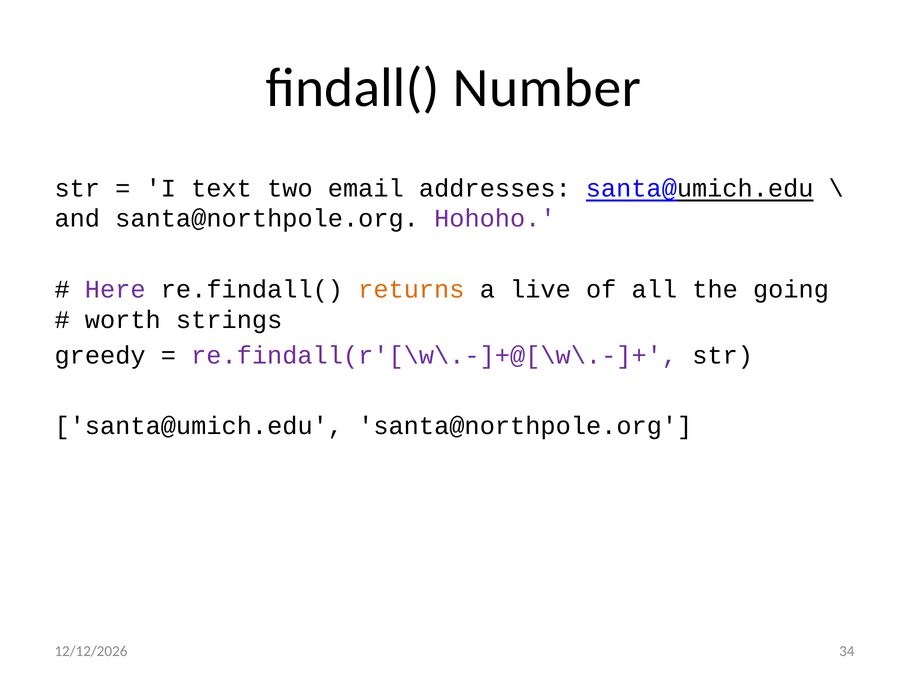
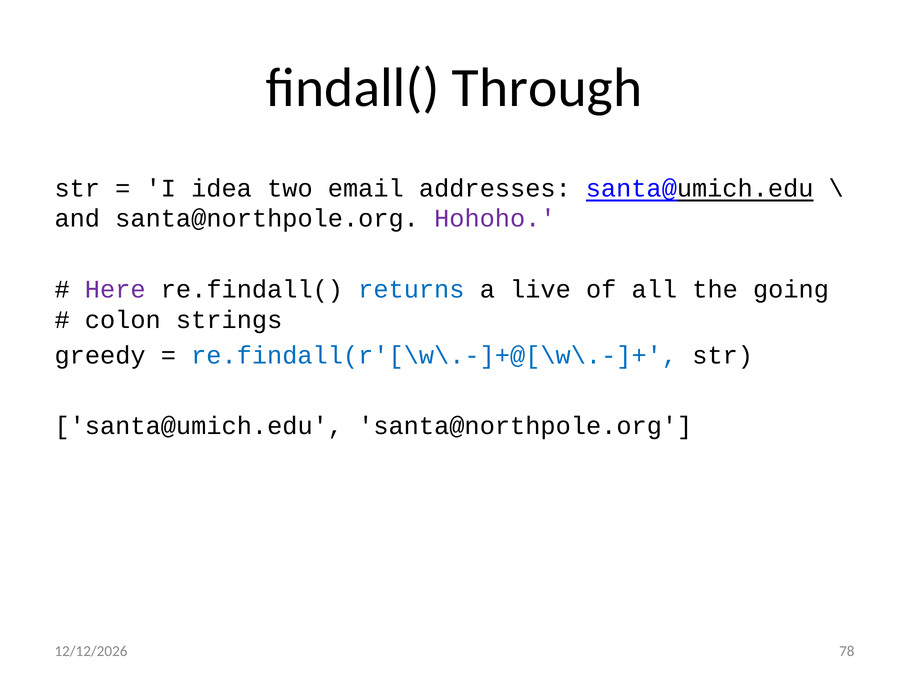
Number: Number -> Through (547, 88)
text: text -> idea (222, 188)
returns colour: orange -> blue (411, 289)
worth: worth -> colon (123, 320)
re.findall(r'[\w\.-]+@[\w\.-]+ colour: purple -> blue (434, 355)
34: 34 -> 78 (847, 651)
